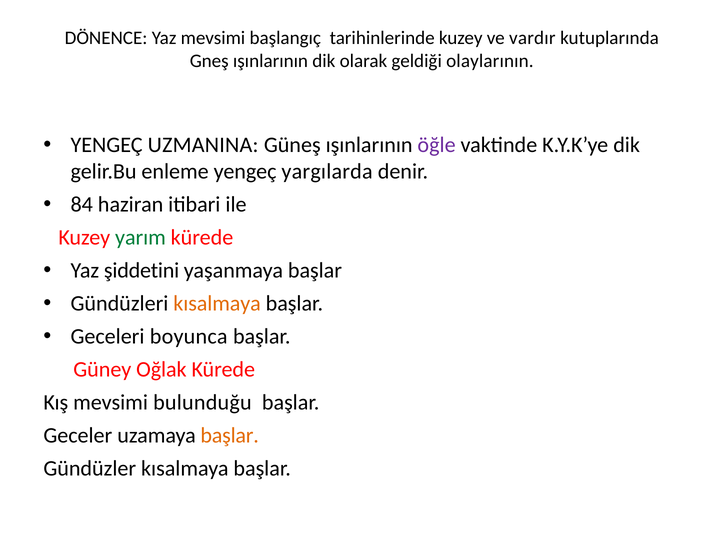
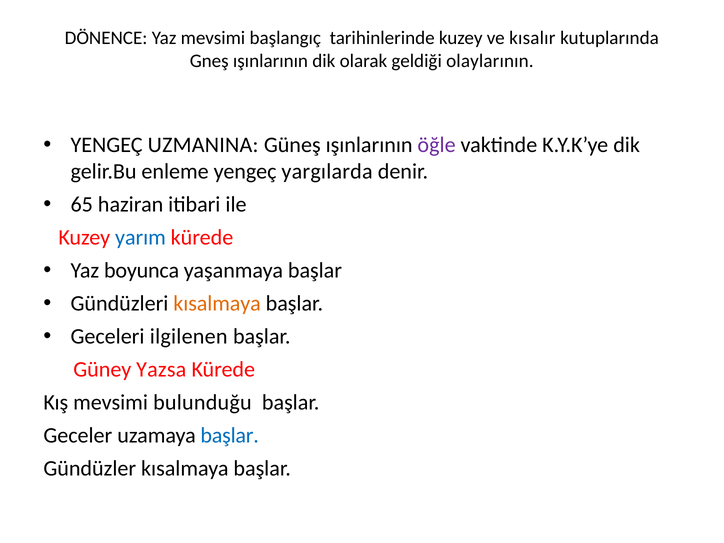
vardır: vardır -> kısalır (532, 38)
84: 84 -> 65 (82, 205)
yarım colour: green -> blue (140, 238)
şiddetini: şiddetini -> boyunca (142, 271)
boyunca: boyunca -> ilgilenen (189, 337)
Oğlak: Oğlak -> Yazsa (161, 370)
başlar colour: orange -> blue (230, 436)
